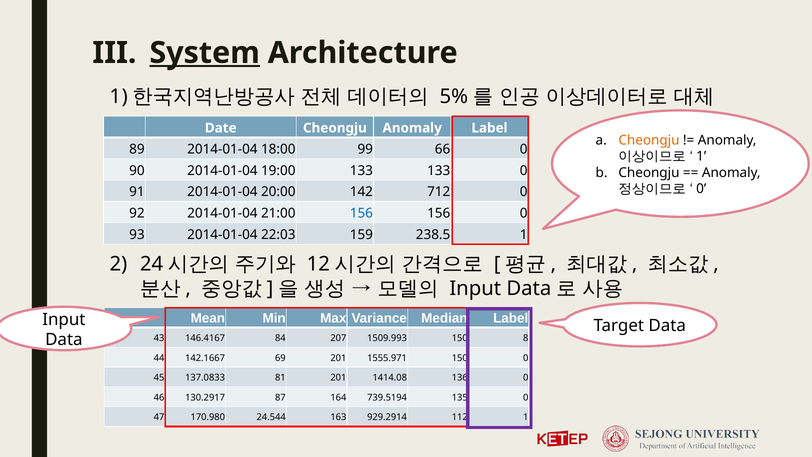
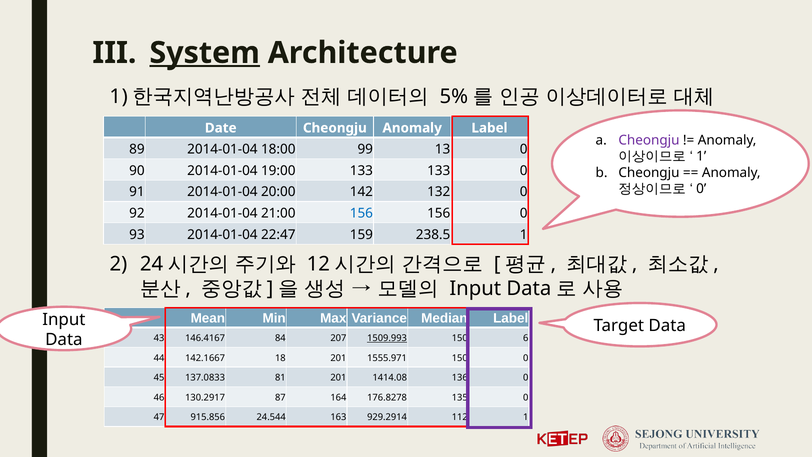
Cheongju colour: orange -> purple (649, 140)
66: 66 -> 13 (443, 149)
712: 712 -> 132 (439, 192)
22:03: 22:03 -> 22:47 (278, 234)
1509.993 underline: none -> present (387, 338)
8: 8 -> 6 (526, 338)
69: 69 -> 18 (280, 358)
739.5194: 739.5194 -> 176.8278 (387, 397)
170.980: 170.980 -> 915.856 (208, 417)
